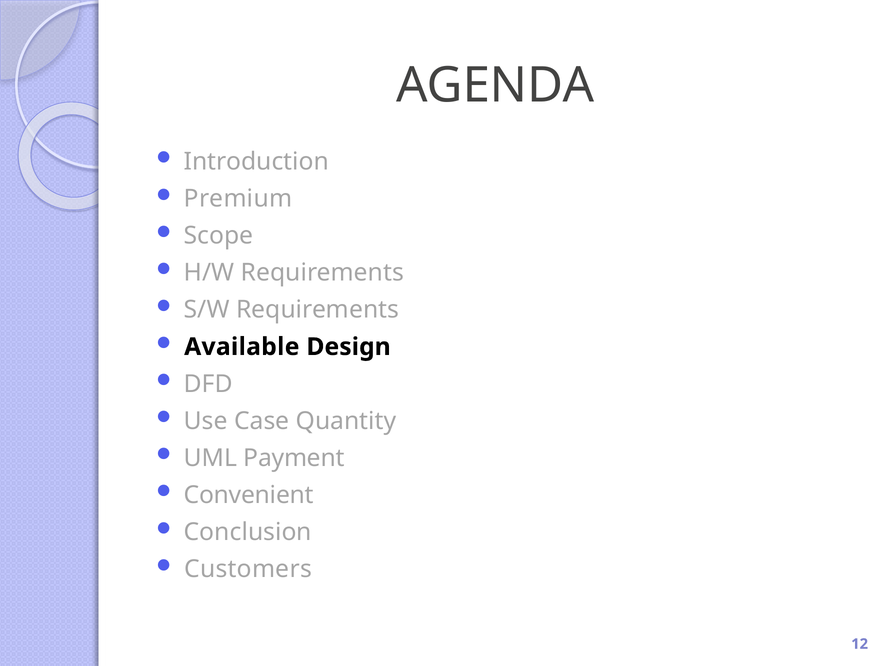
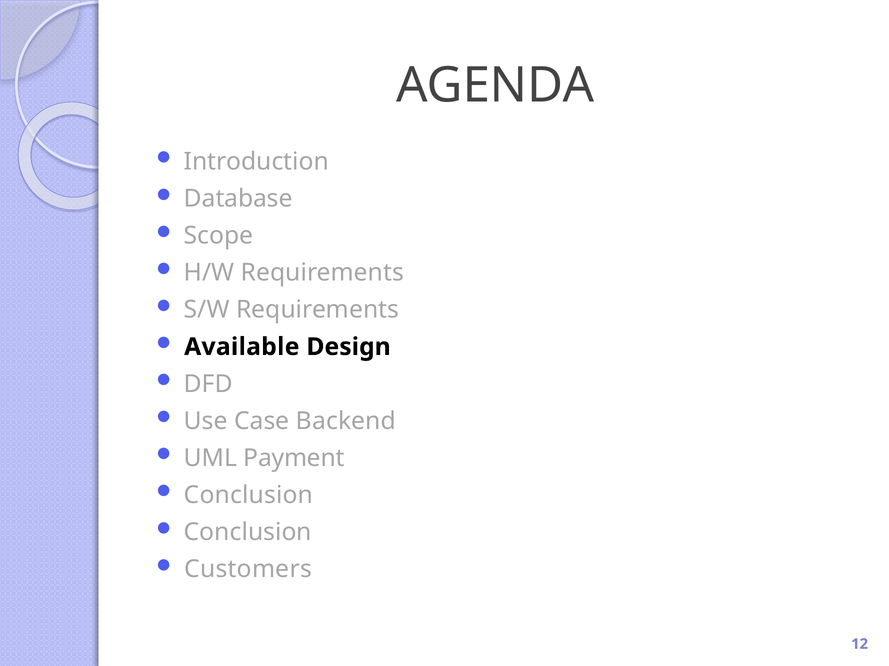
Premium: Premium -> Database (238, 199)
Quantity: Quantity -> Backend (346, 421)
Convenient: Convenient -> Conclusion (249, 496)
